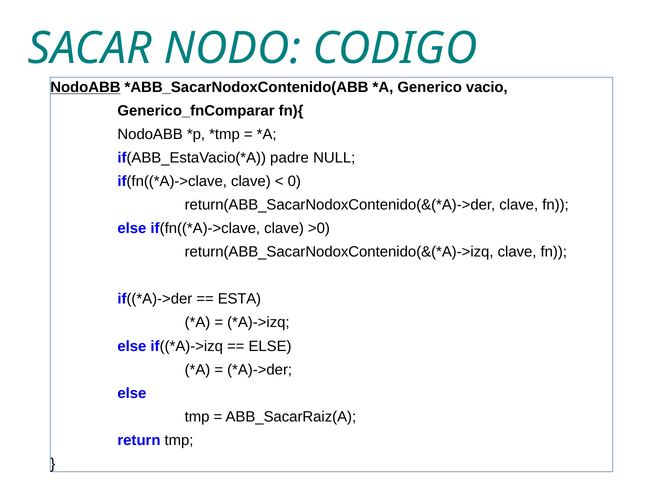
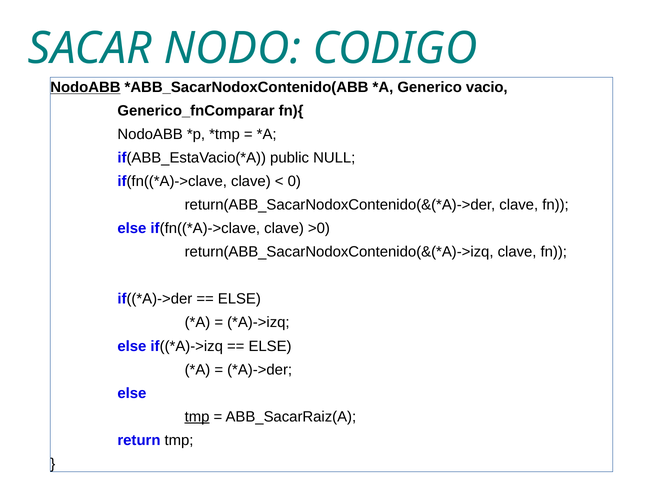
padre: padre -> public (290, 158)
ESTA: ESTA -> ELSE (239, 299)
tmp underline: none -> present (197, 417)
